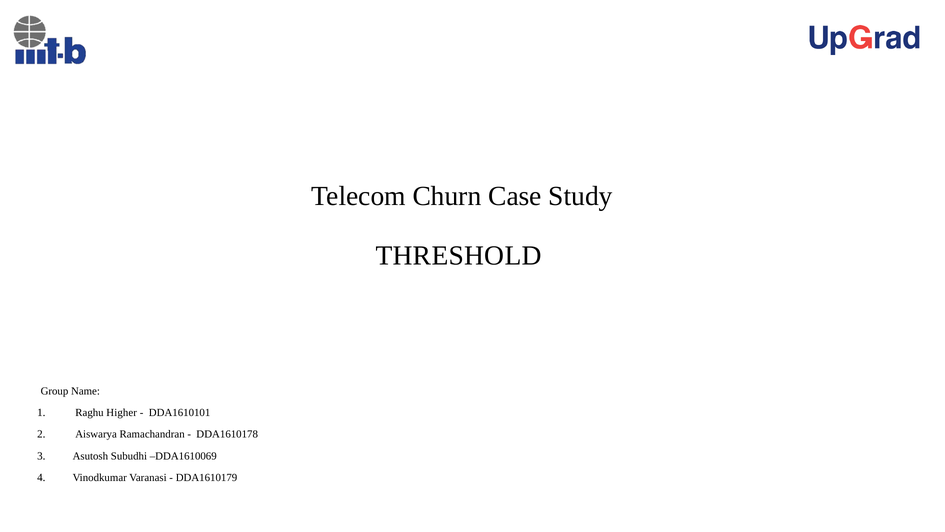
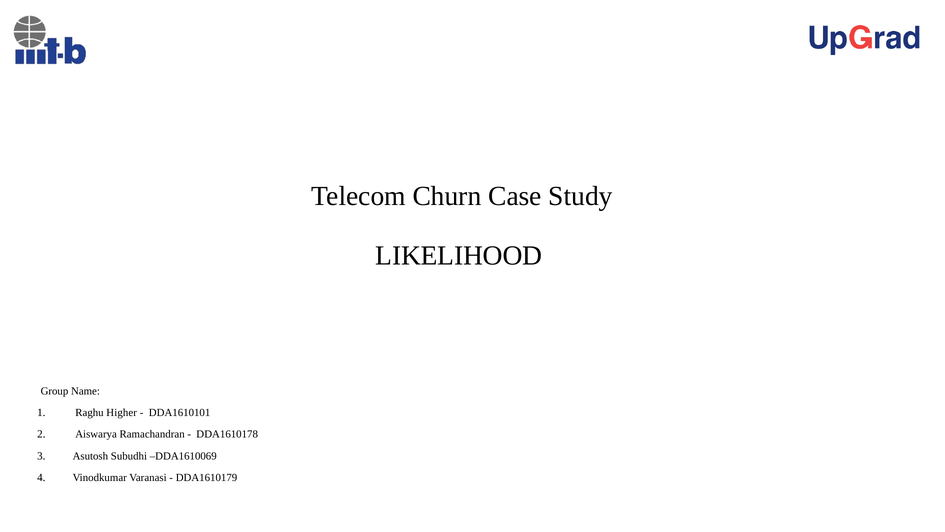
THRESHOLD: THRESHOLD -> LIKELIHOOD (459, 256)
